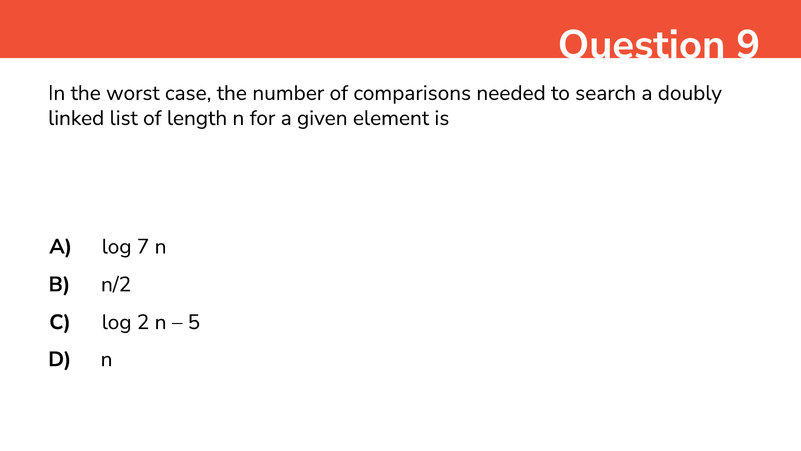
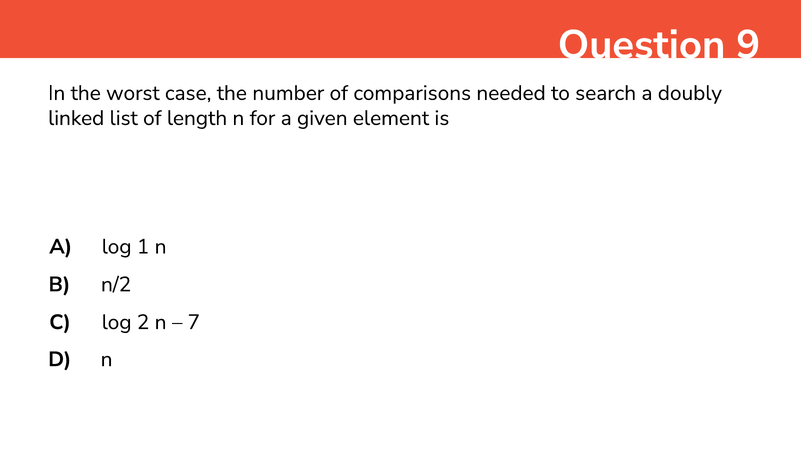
7: 7 -> 1 (143, 246)
5: 5 -> 7 (194, 322)
